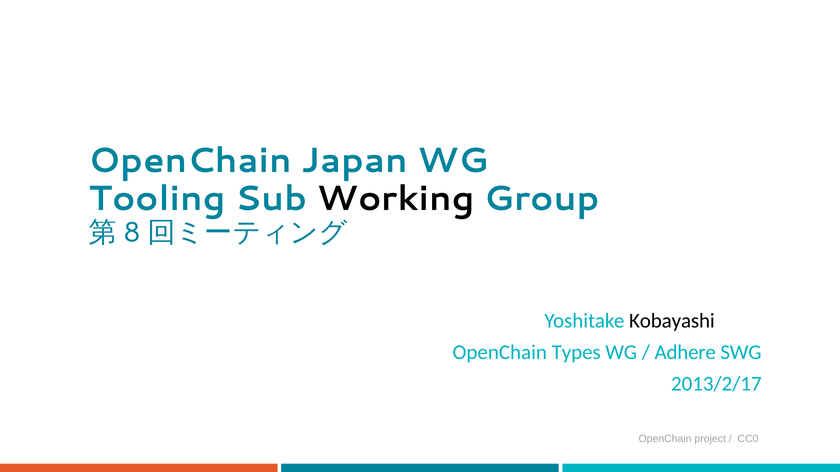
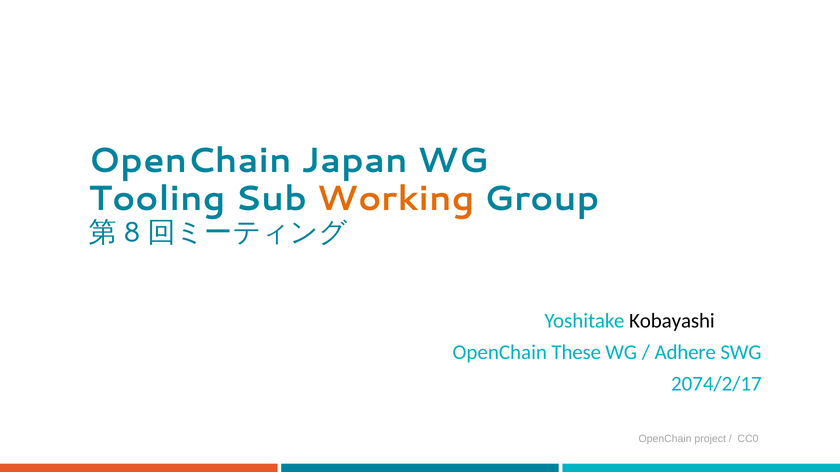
Working colour: black -> orange (396, 199)
Types: Types -> These (576, 353)
2013/2/17: 2013/2/17 -> 2074/2/17 (716, 384)
